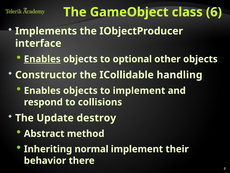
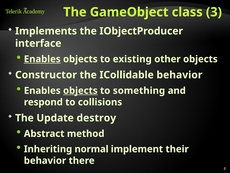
6: 6 -> 3 (214, 12)
optional: optional -> existing (132, 59)
ICollidable handling: handling -> behavior (179, 75)
objects underline: none -> present (80, 90)
to implement: implement -> something (139, 90)
